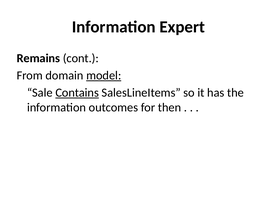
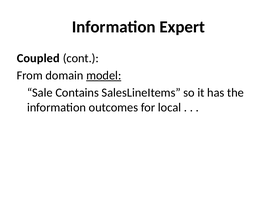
Remains: Remains -> Coupled (38, 58)
Contains underline: present -> none (77, 93)
then: then -> local (170, 107)
